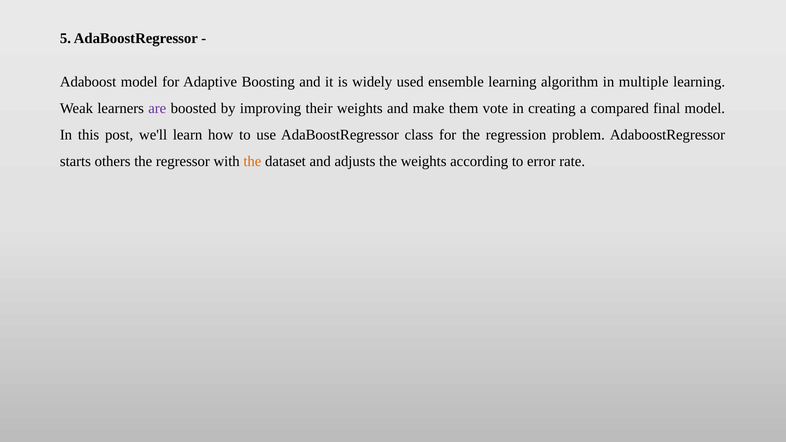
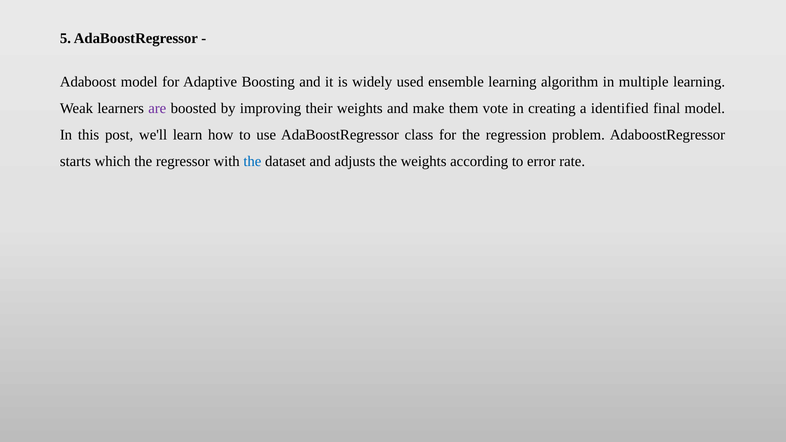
compared: compared -> identified (620, 108)
others: others -> which (113, 161)
the colour: orange -> blue (252, 161)
